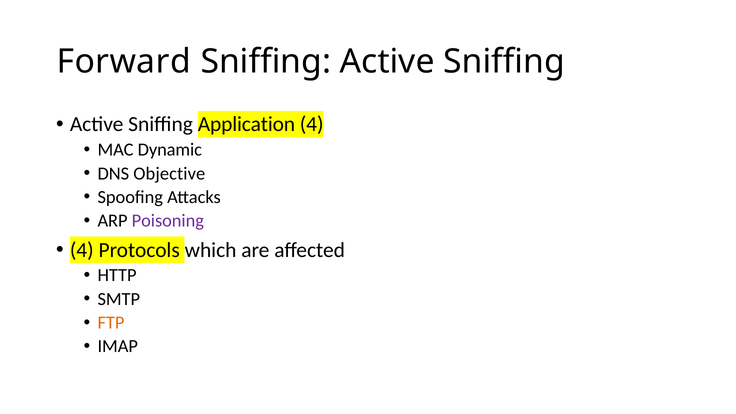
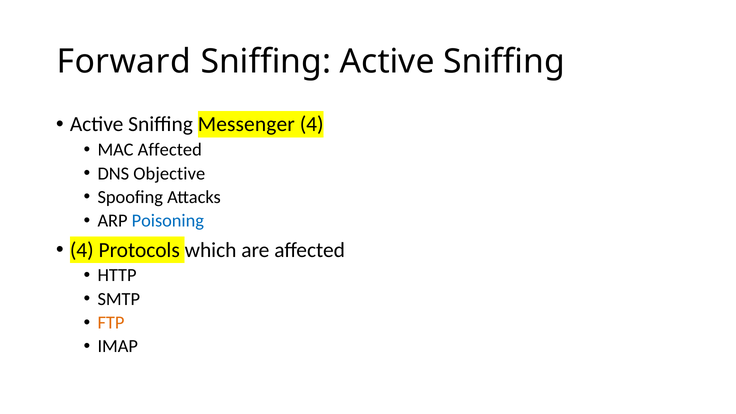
Application: Application -> Messenger (246, 124)
MAC Dynamic: Dynamic -> Affected (170, 150)
Poisoning colour: purple -> blue (168, 221)
